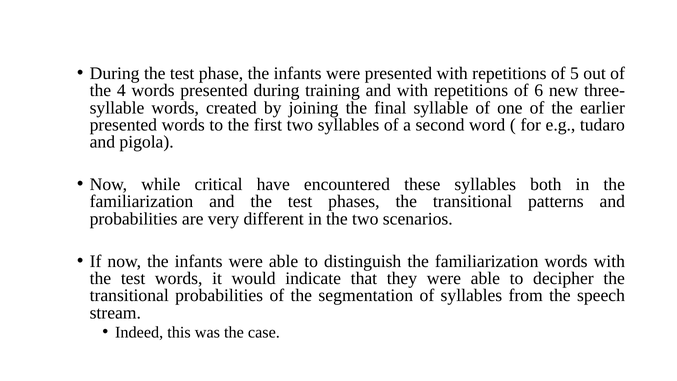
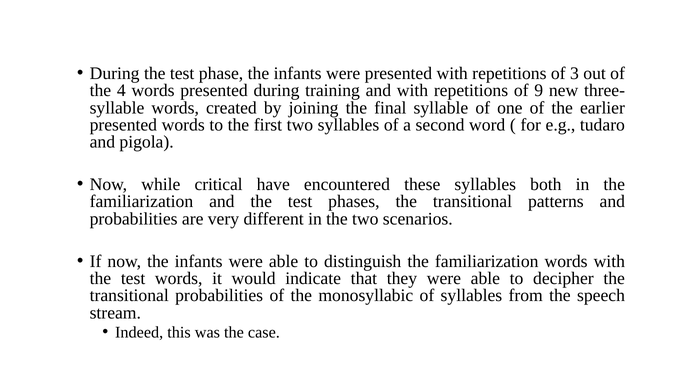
5: 5 -> 3 (574, 73)
6: 6 -> 9 (539, 91)
segmentation: segmentation -> monosyllabic (366, 295)
